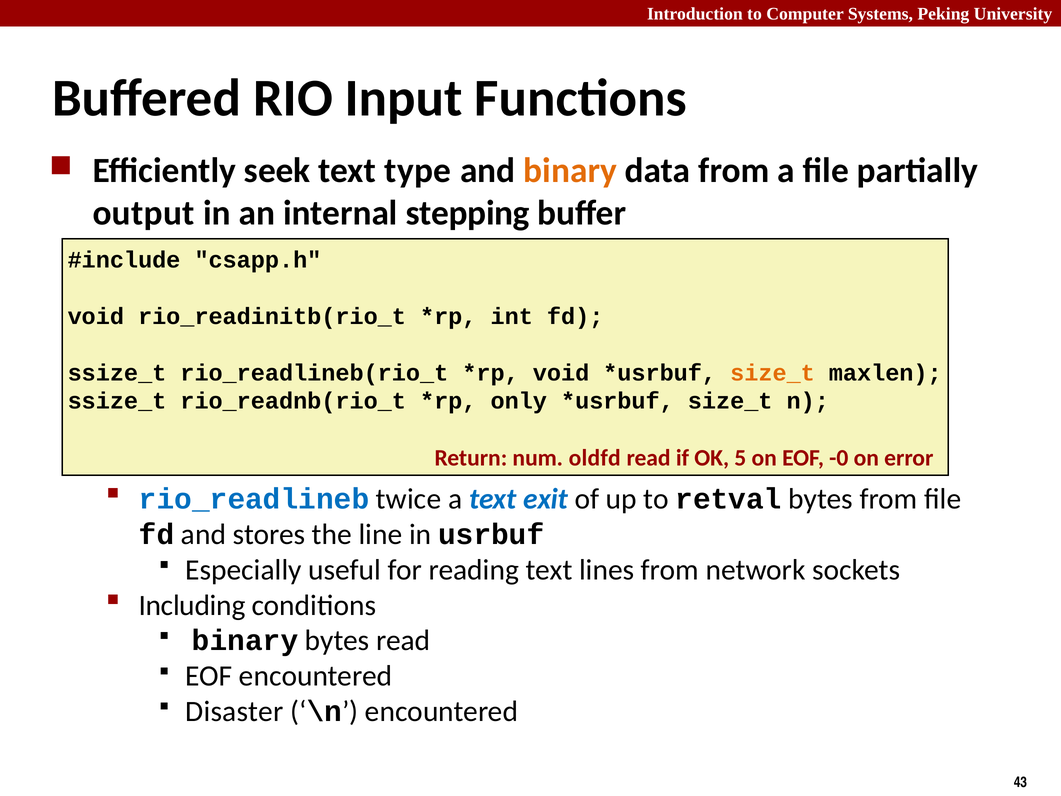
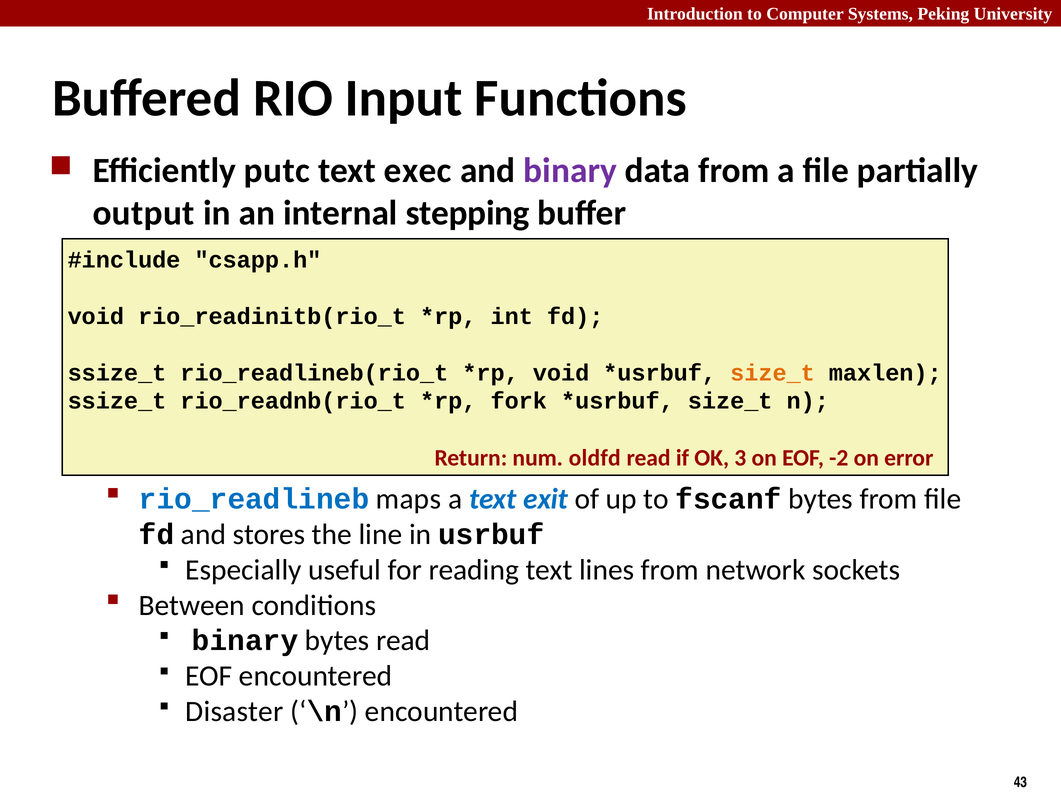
seek: seek -> putc (277, 170)
type: type -> exec (418, 170)
binary colour: orange -> purple (570, 170)
only: only -> fork (519, 401)
5: 5 -> 3 (740, 458)
-0: -0 -> -2 (839, 458)
twice: twice -> maps (408, 499)
retval: retval -> fscanf (728, 499)
Including: Including -> Between (192, 605)
